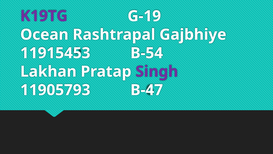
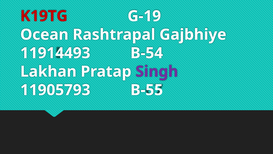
K19TG colour: purple -> red (44, 16)
11915453: 11915453 -> 11914493 (55, 53)
B-47: B-47 -> B-55 (147, 90)
